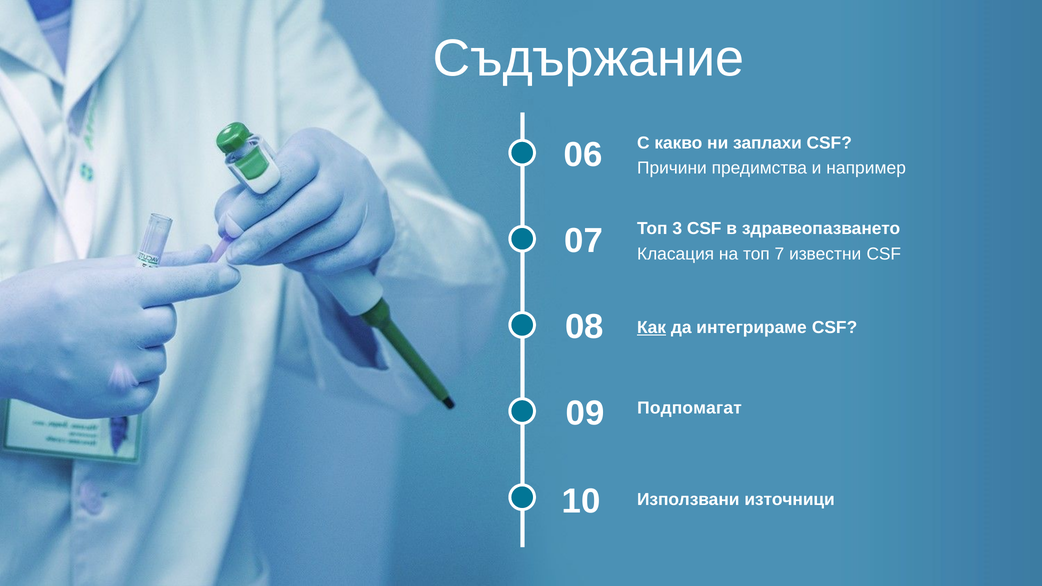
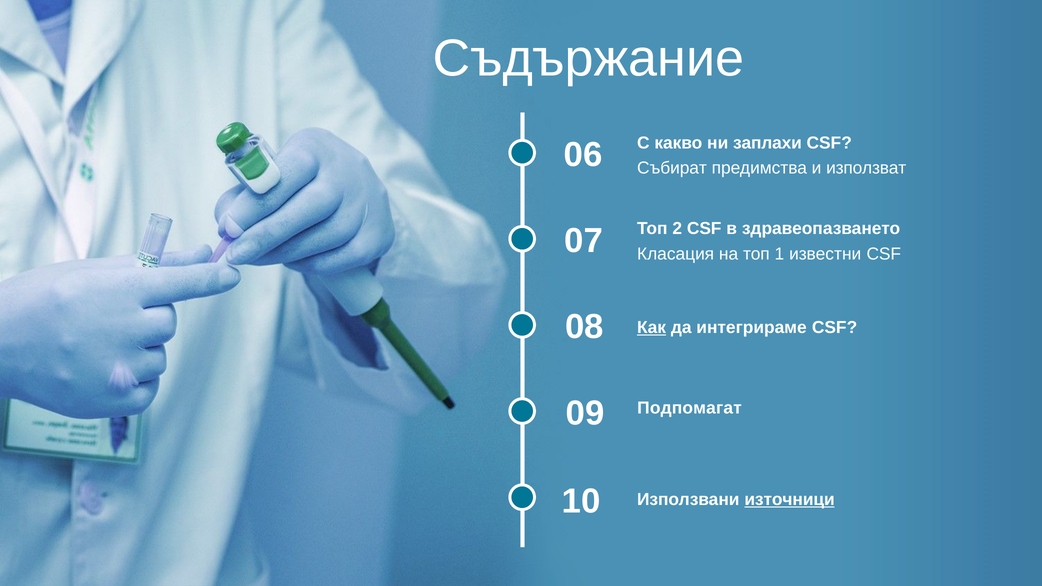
Причини: Причини -> Събират (672, 168)
например: например -> използват (866, 168)
3: 3 -> 2 (677, 229)
7: 7 -> 1 (779, 254)
източници underline: none -> present (790, 500)
